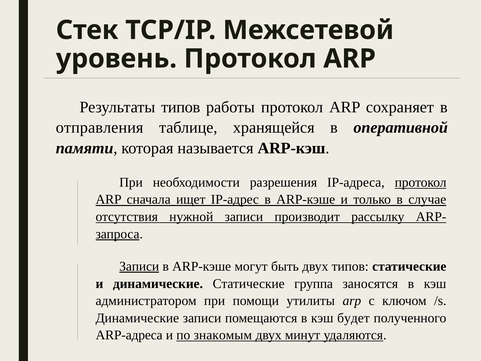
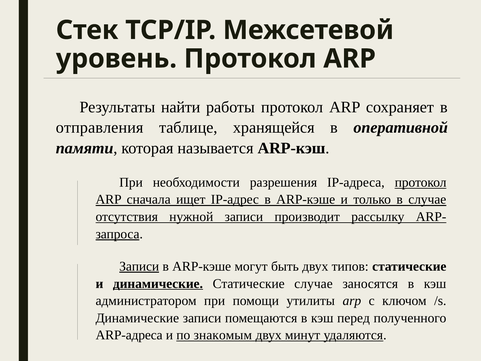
Результаты типов: типов -> найти (181, 107)
динамические underline: none -> present (158, 283)
Статические группа: группа -> случае (314, 283)
будет: будет -> перед (354, 318)
